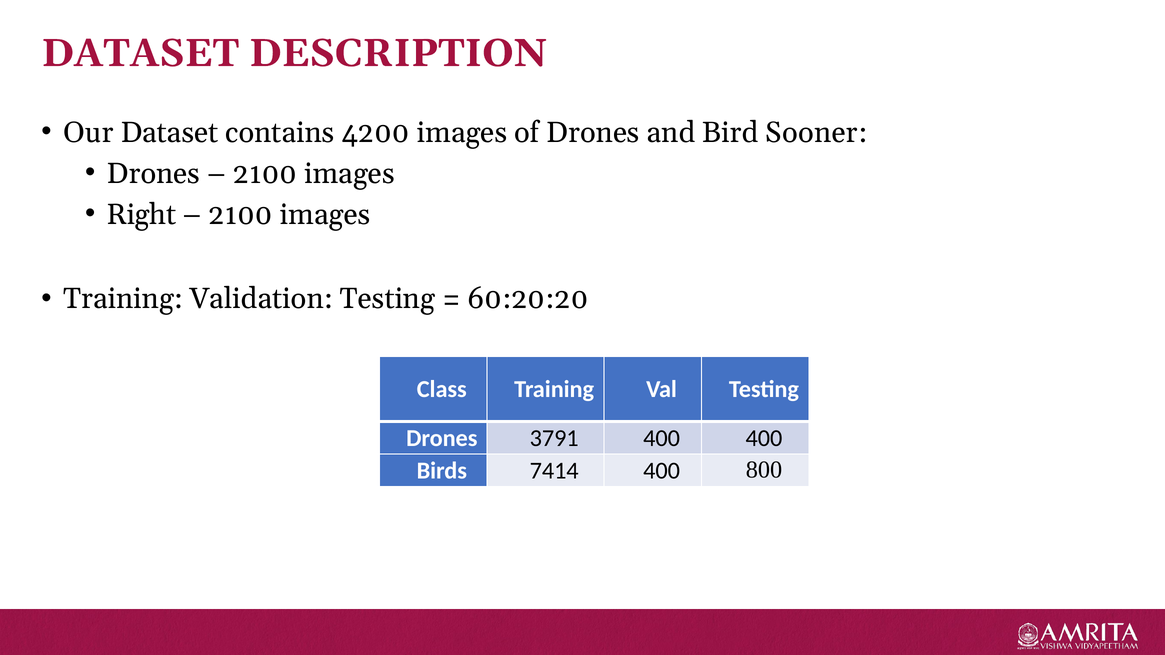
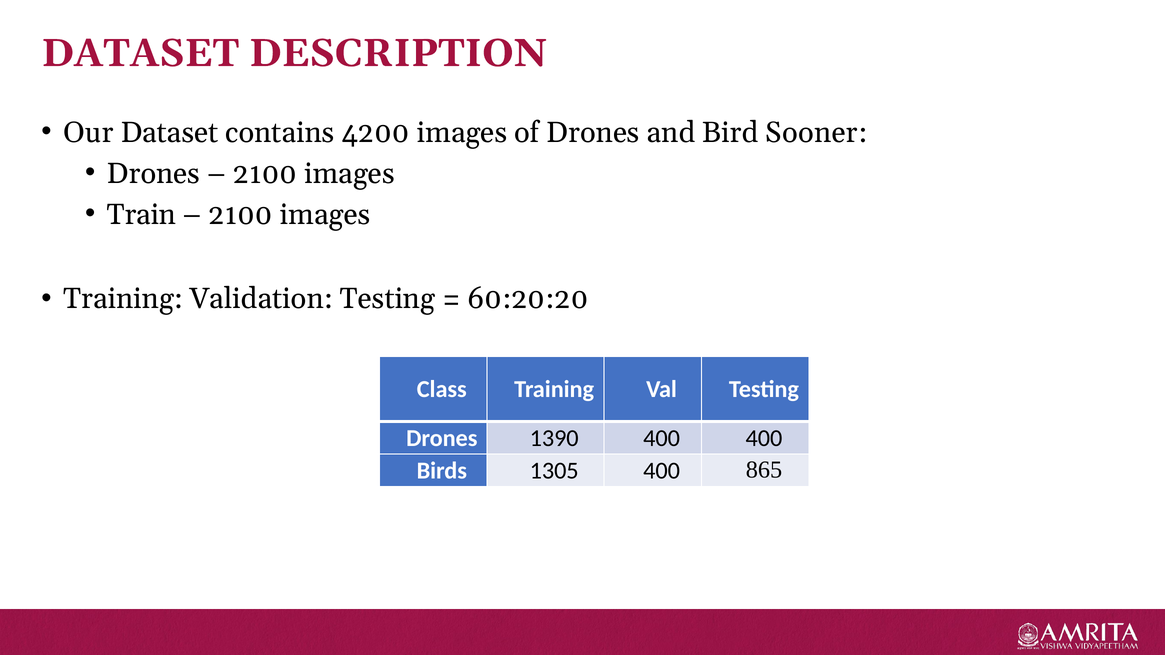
Right: Right -> Train (141, 215)
3791: 3791 -> 1390 (554, 438)
7414: 7414 -> 1305 (554, 471)
800: 800 -> 865 (764, 470)
